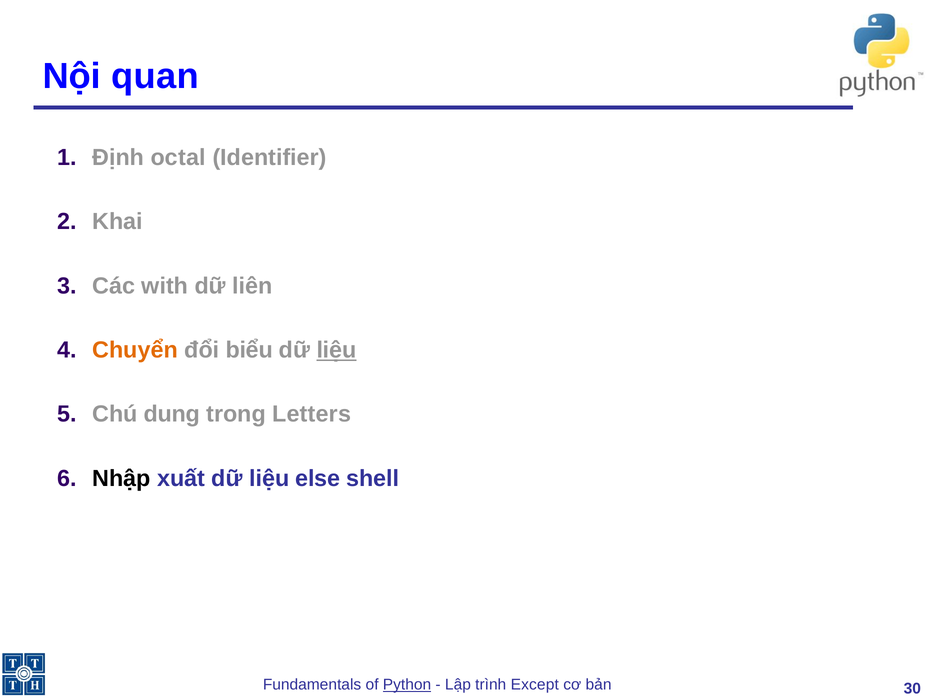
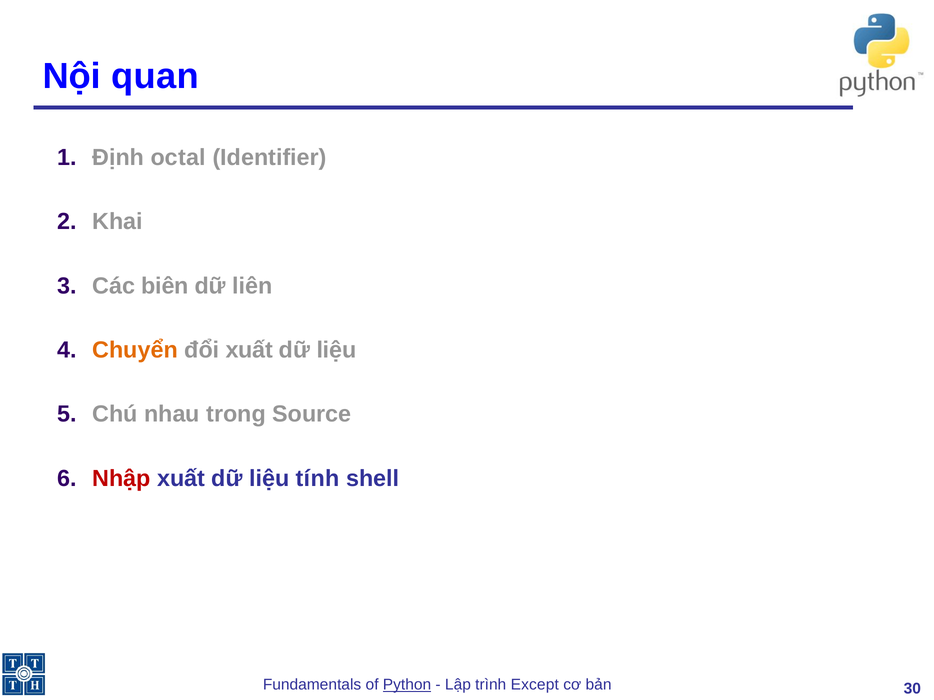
with: with -> biên (165, 286)
đổi biểu: biểu -> xuất (249, 350)
liệu underline: present -> none (337, 350)
dung: dung -> nhau (172, 415)
Letters: Letters -> Source (312, 415)
Nhập colour: black -> red (121, 479)
else: else -> tính (318, 479)
